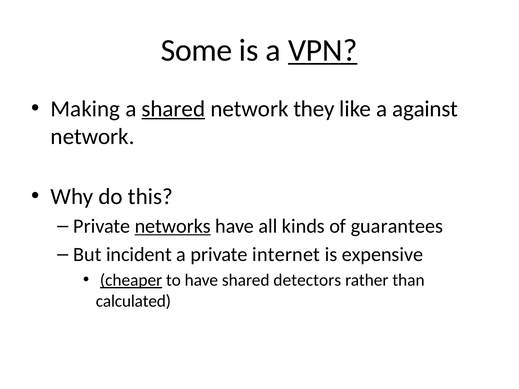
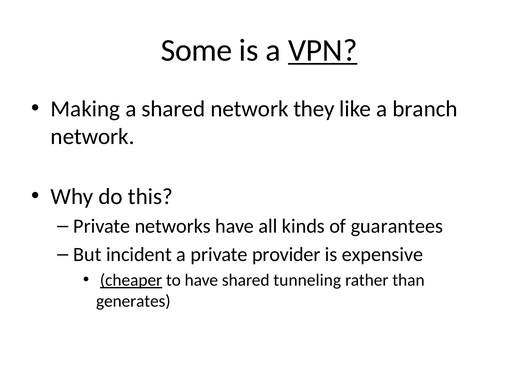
shared underline: present -> none (173, 109)
against: against -> branch (425, 109)
networks underline: present -> none (173, 226)
internet: internet -> provider (286, 255)
detectors: detectors -> tunneling (307, 280)
calculated: calculated -> generates (133, 301)
